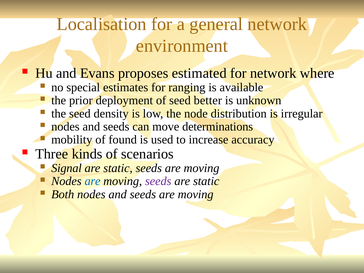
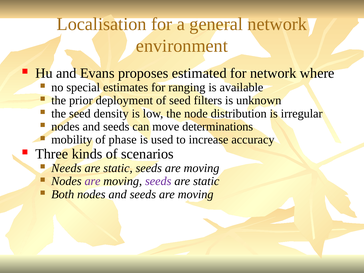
better: better -> filters (208, 100)
found: found -> phase (123, 140)
Signal: Signal -> Needs (66, 168)
are colour: blue -> purple (93, 181)
